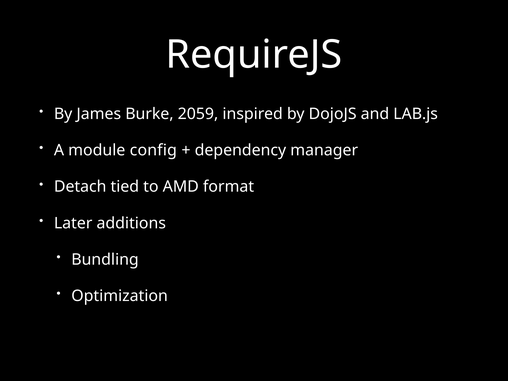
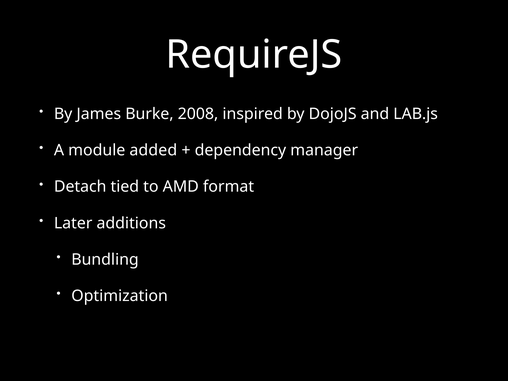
2059: 2059 -> 2008 (198, 114)
config: config -> added (153, 150)
